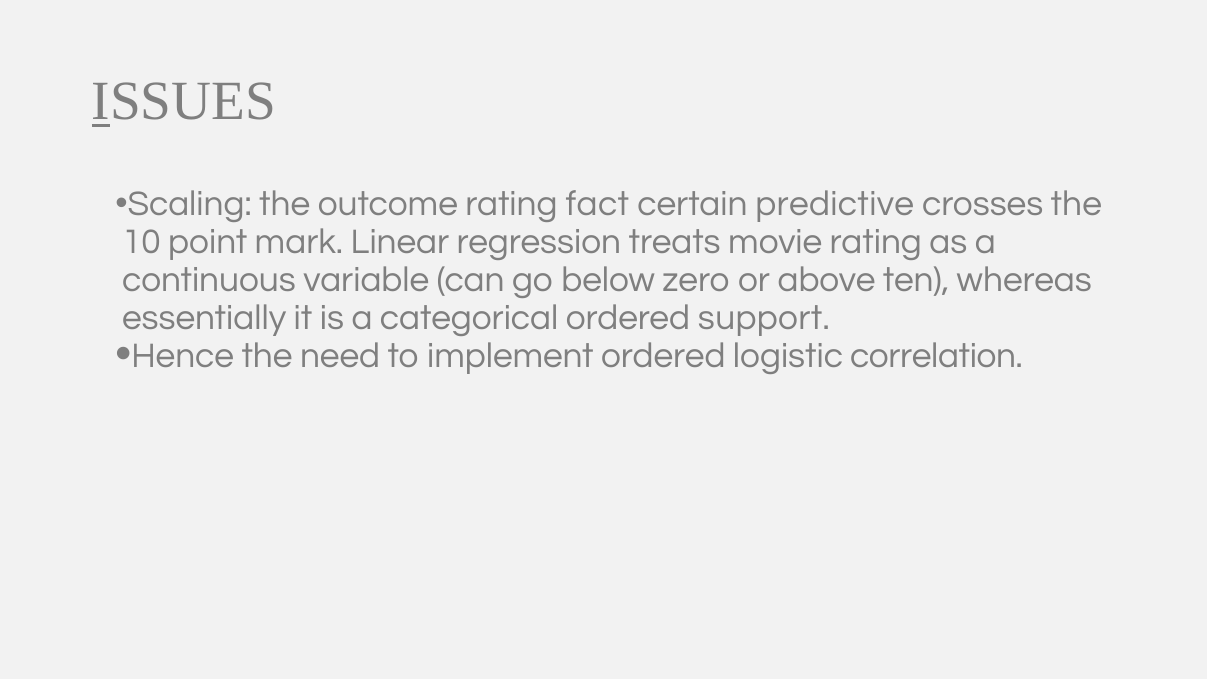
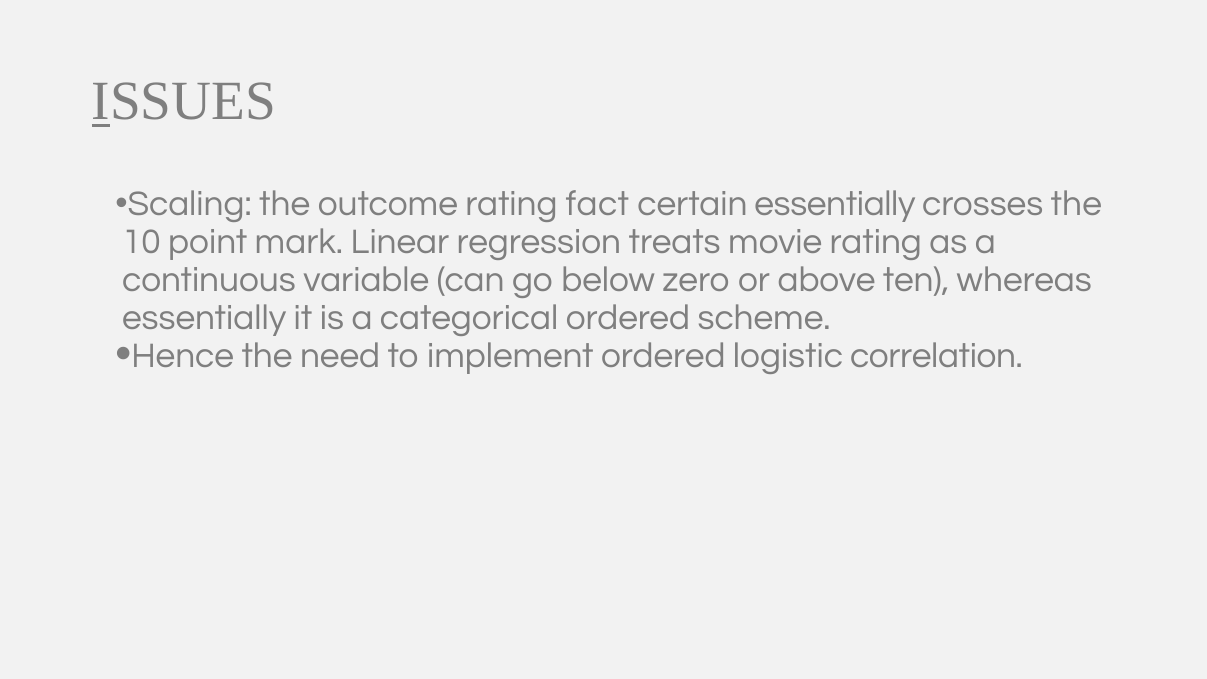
certain predictive: predictive -> essentially (835, 204)
support: support -> scheme (764, 318)
